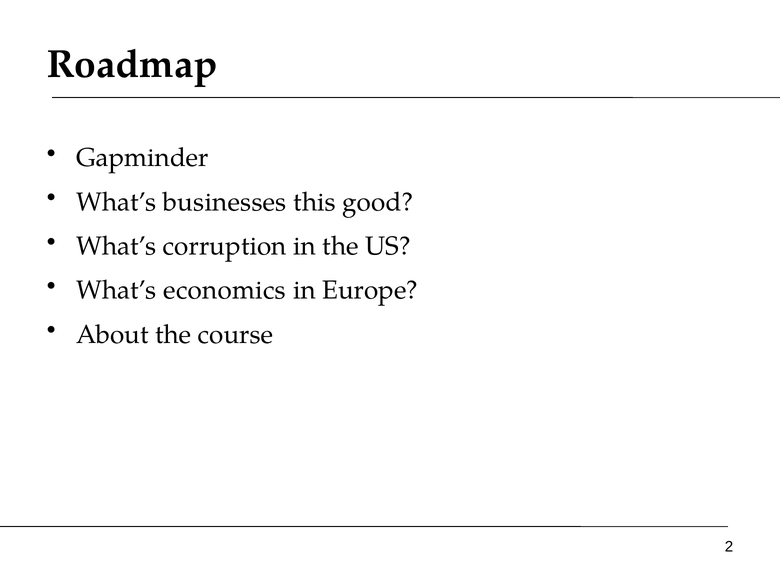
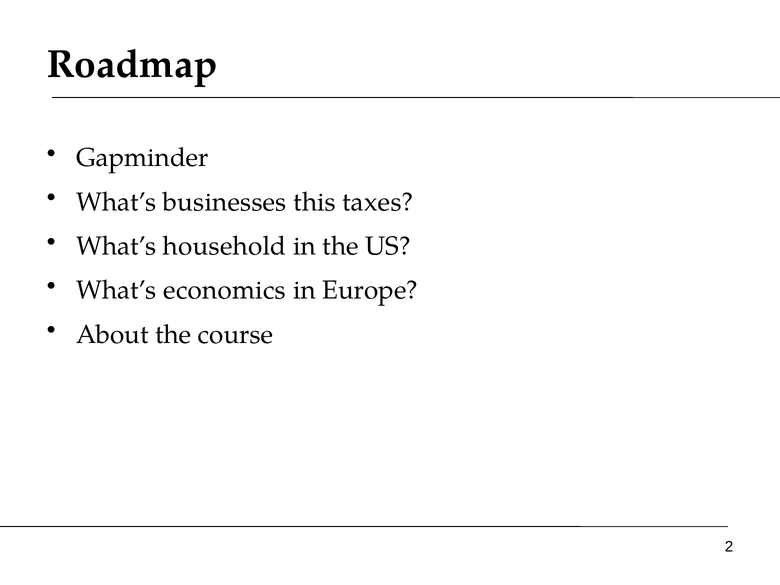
good: good -> taxes (378, 202)
corruption: corruption -> household (225, 246)
